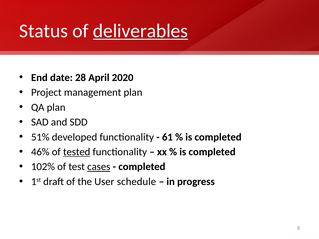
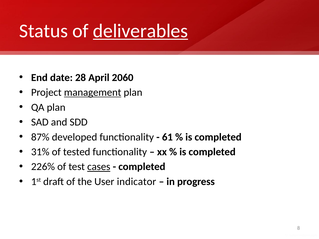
2020: 2020 -> 2060 (123, 78)
management underline: none -> present (93, 93)
51%: 51% -> 87% (40, 137)
46%: 46% -> 31% (40, 152)
tested underline: present -> none (77, 152)
102%: 102% -> 226% (43, 167)
schedule: schedule -> indicator (136, 182)
